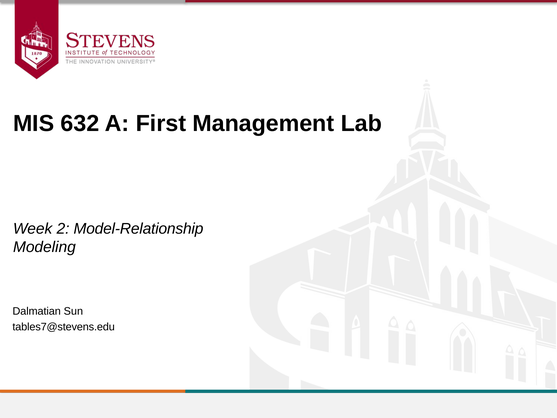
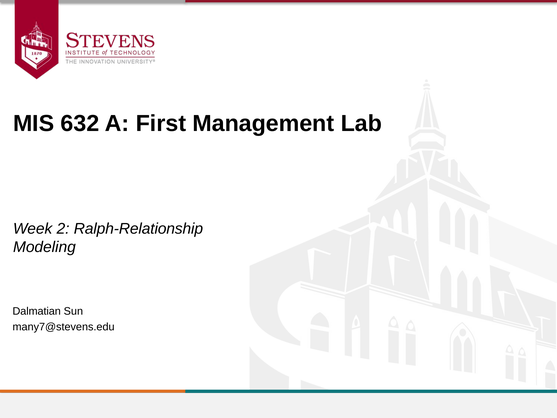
Model-Relationship: Model-Relationship -> Ralph-Relationship (138, 228)
tables7@stevens.edu: tables7@stevens.edu -> many7@stevens.edu (64, 327)
